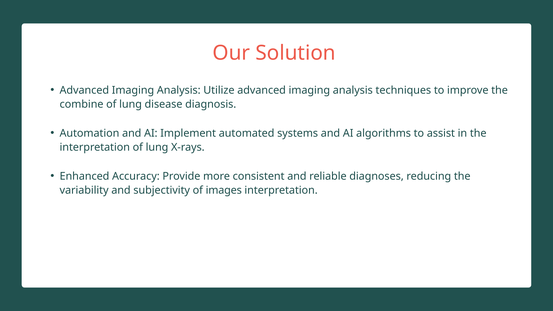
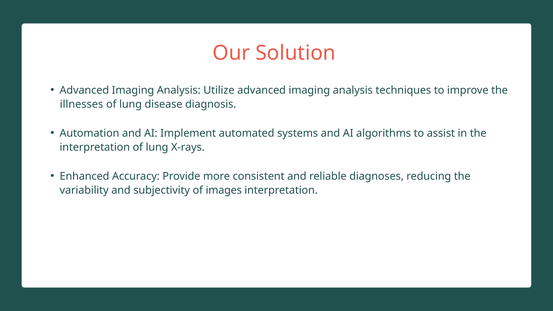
combine: combine -> illnesses (82, 104)
